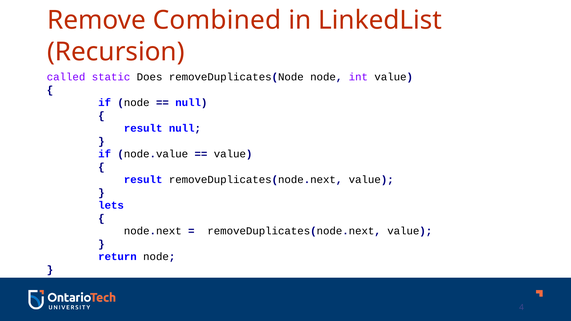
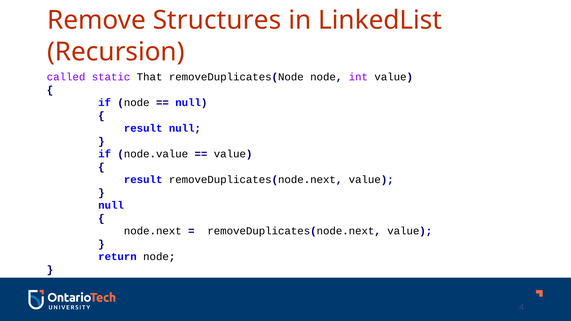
Combined: Combined -> Structures (217, 20)
Does: Does -> That (150, 77)
lets: lets -> null (111, 206)
